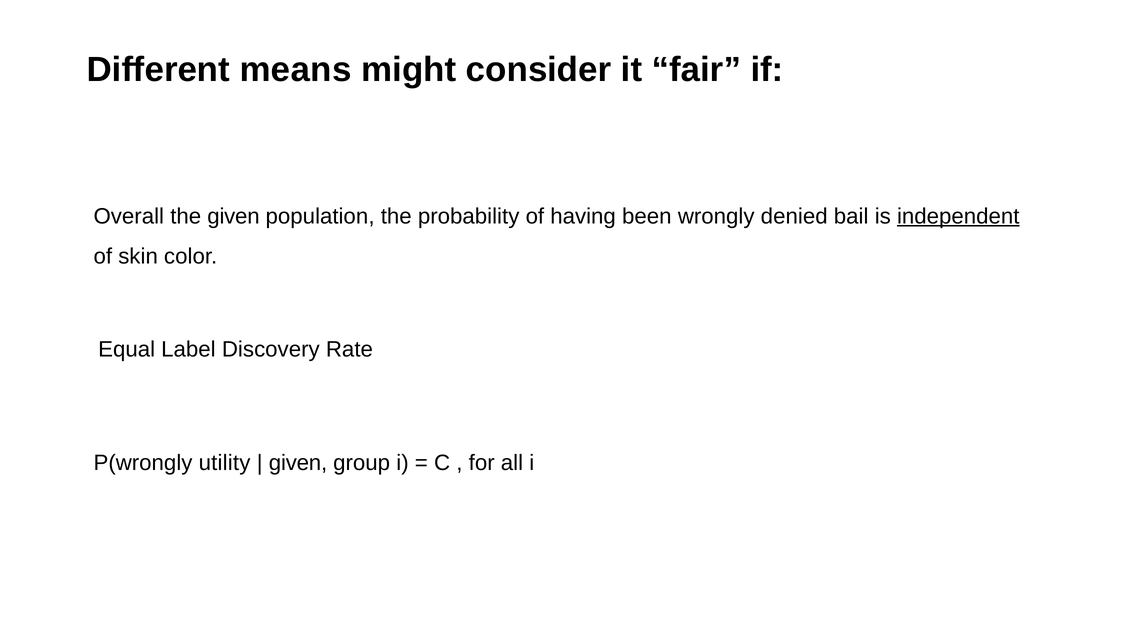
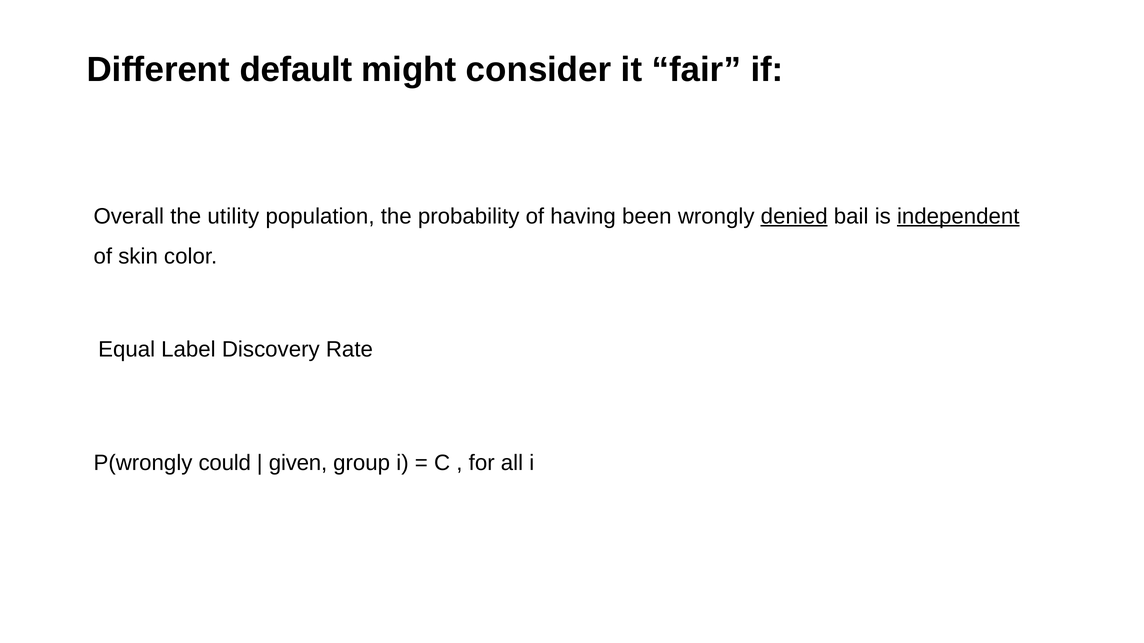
means: means -> default (296, 70)
the given: given -> utility (233, 216)
denied underline: none -> present (794, 216)
utility: utility -> could (225, 463)
